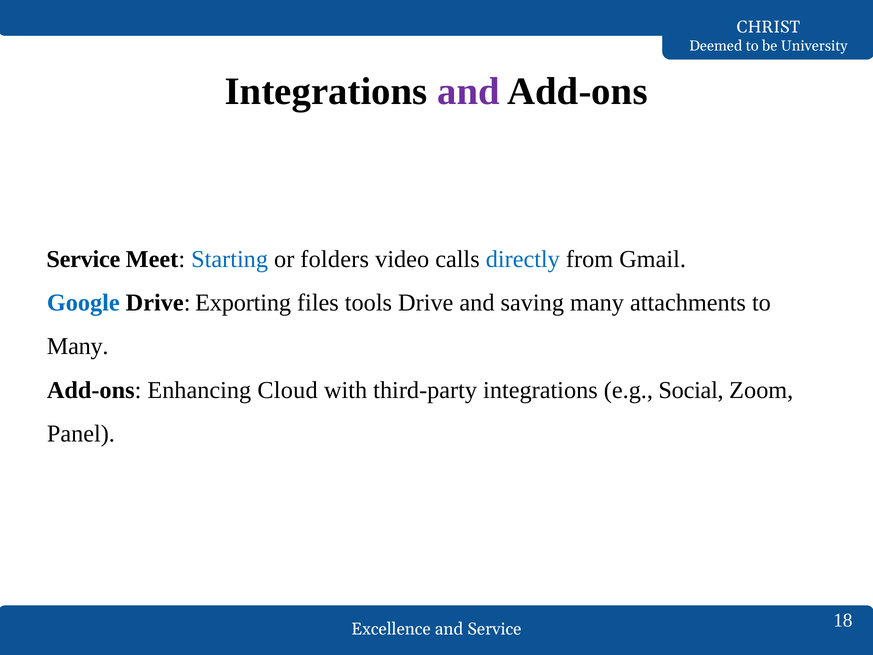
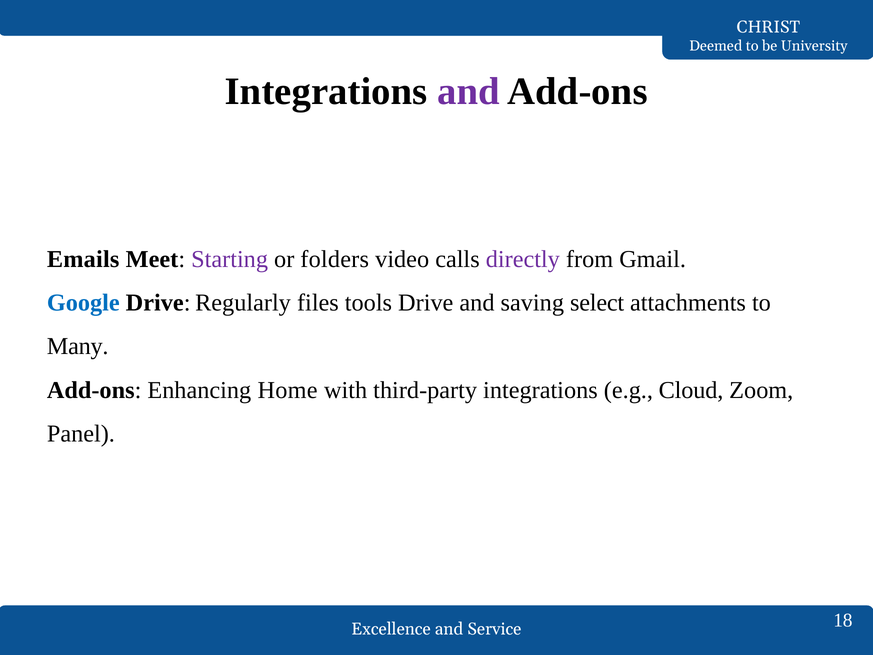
Service: Service -> Emails (83, 259)
Starting colour: blue -> purple (230, 259)
directly colour: blue -> purple (523, 259)
Exporting: Exporting -> Regularly (243, 303)
saving many: many -> select (597, 303)
Cloud: Cloud -> Home (288, 390)
Social: Social -> Cloud (691, 390)
